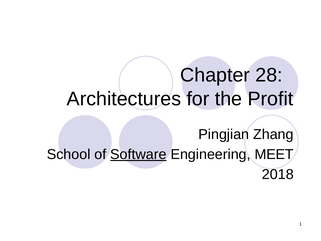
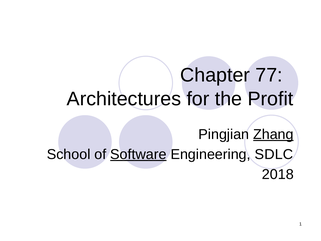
28: 28 -> 77 (269, 75)
Zhang underline: none -> present (273, 134)
MEET: MEET -> SDLC (274, 154)
